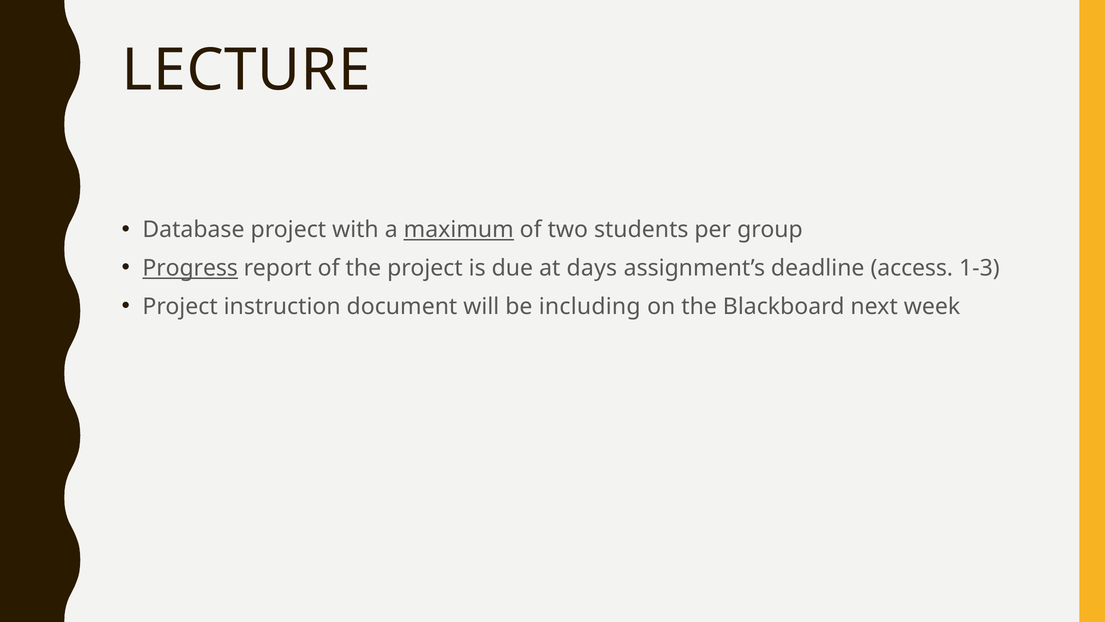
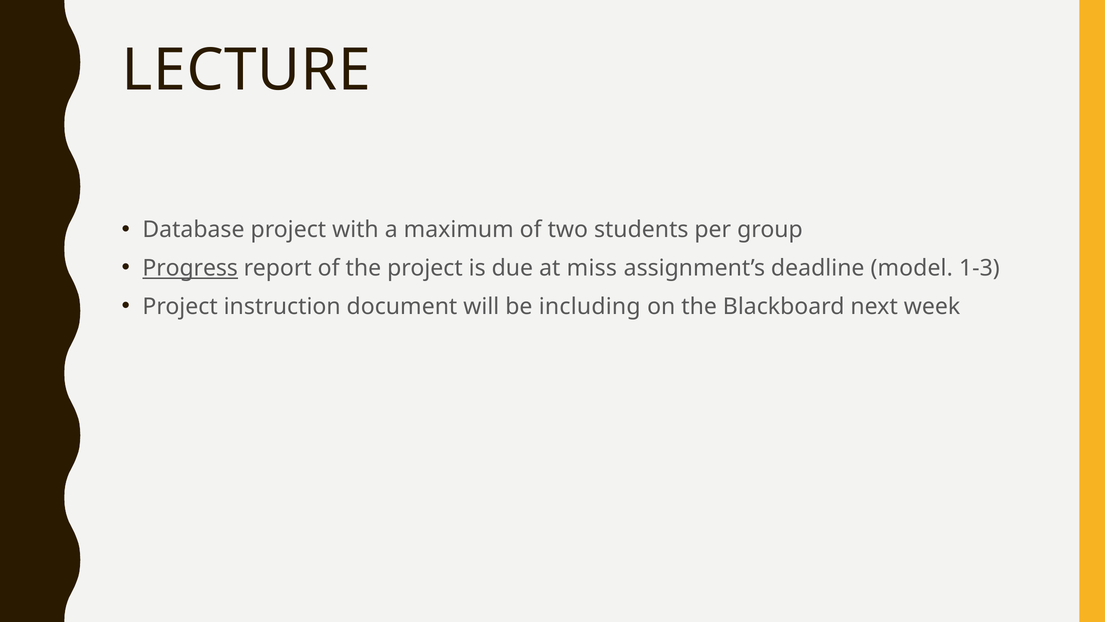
maximum underline: present -> none (459, 230)
days: days -> miss (592, 268)
access: access -> model (912, 268)
